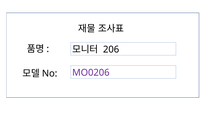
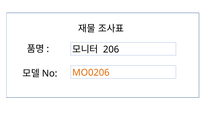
MO0206 colour: purple -> orange (91, 72)
